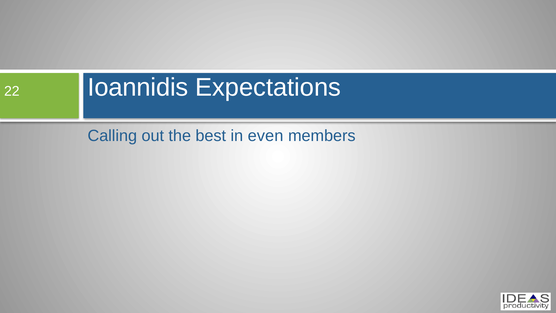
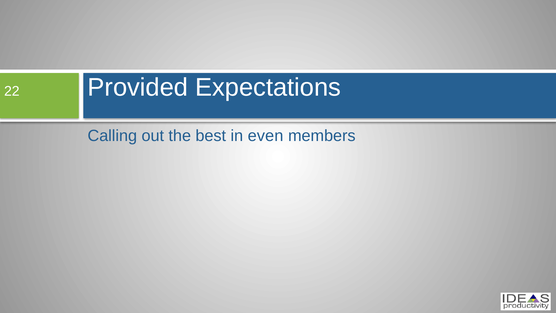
Ioannidis: Ioannidis -> Provided (138, 87)
